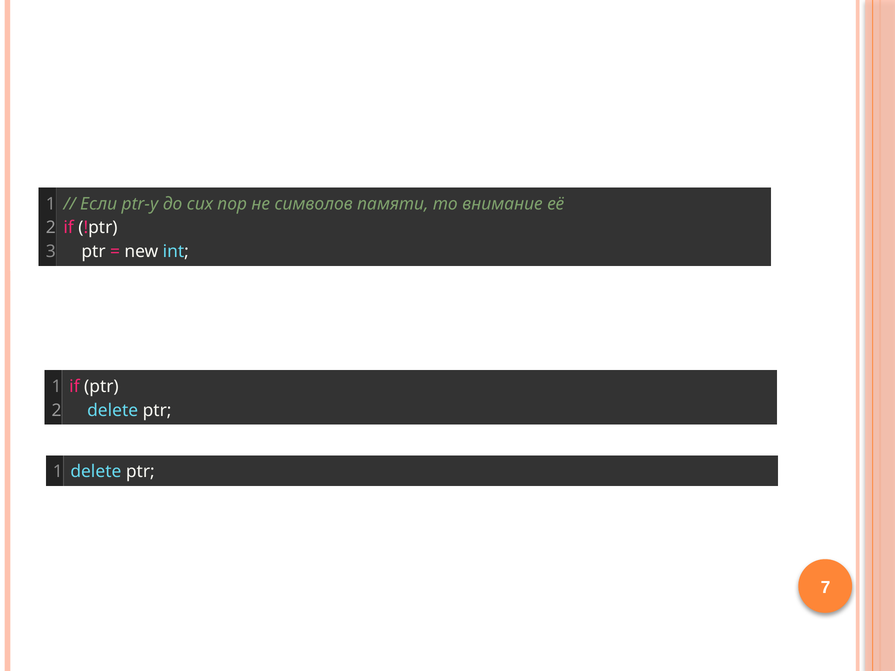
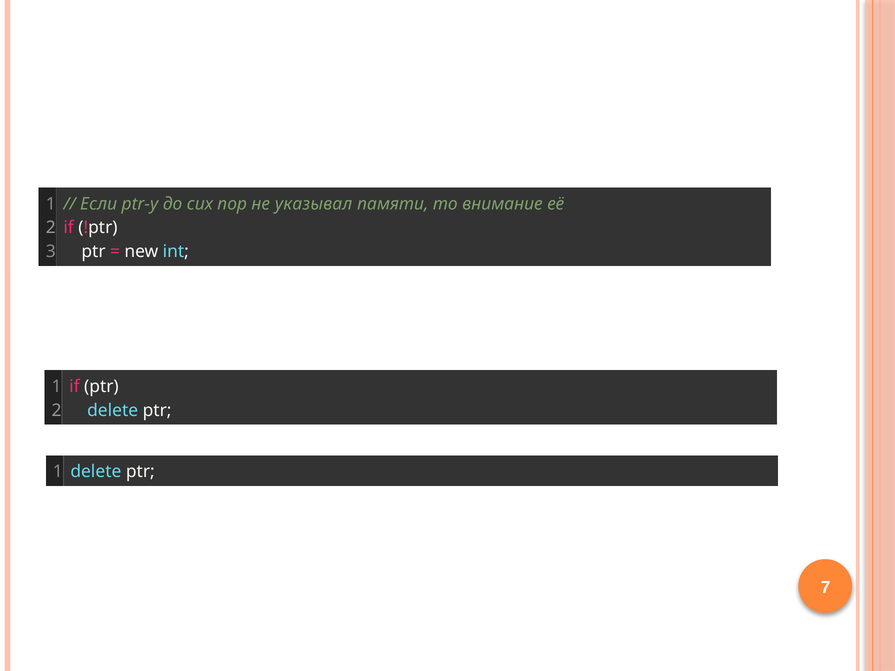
символов: символов -> указывал (314, 204)
